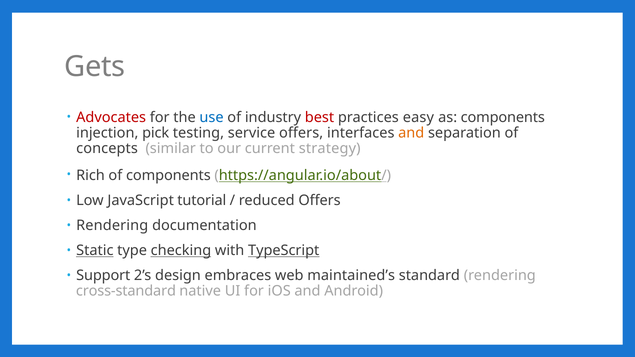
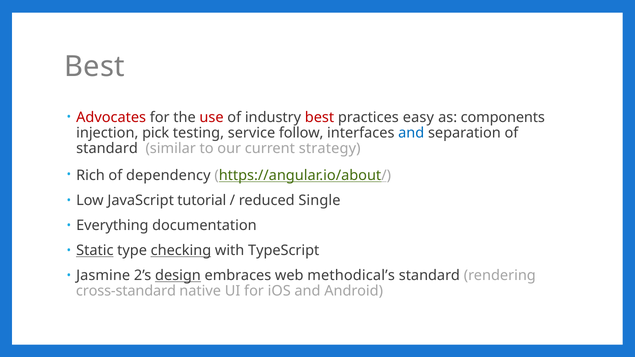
Gets: Gets -> Best (94, 67)
use colour: blue -> red (212, 117)
service offers: offers -> follow (301, 133)
and colour: orange -> blue (411, 133)
concepts: concepts -> standard (107, 149)
of components: components -> dependency (168, 175)
reduced Offers: Offers -> Single (319, 201)
Rendering: Rendering -> Everything (112, 226)
TypeScript underline: present -> none (284, 251)
Support: Support -> Jasmine (103, 276)
design underline: none -> present (178, 276)
maintained’s: maintained’s -> methodical’s (351, 276)
